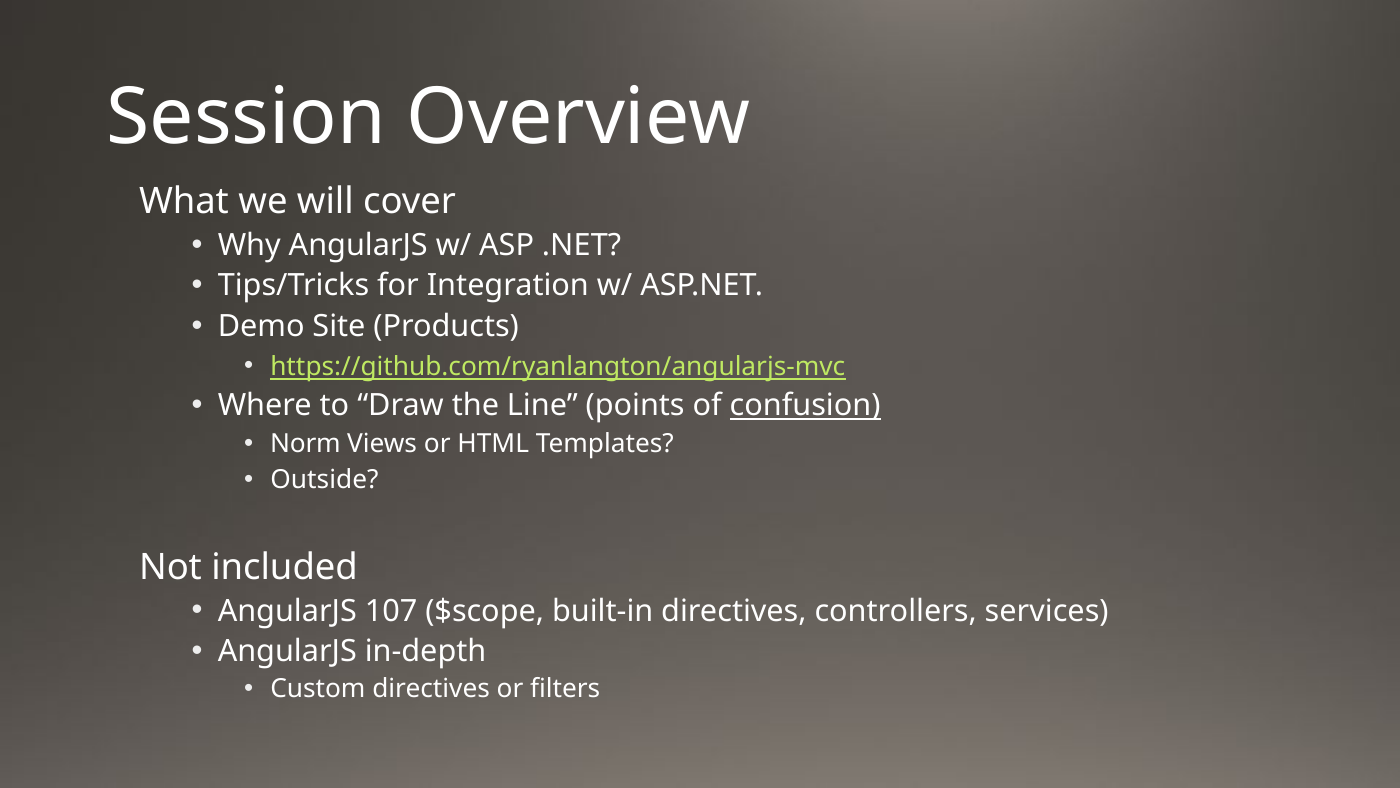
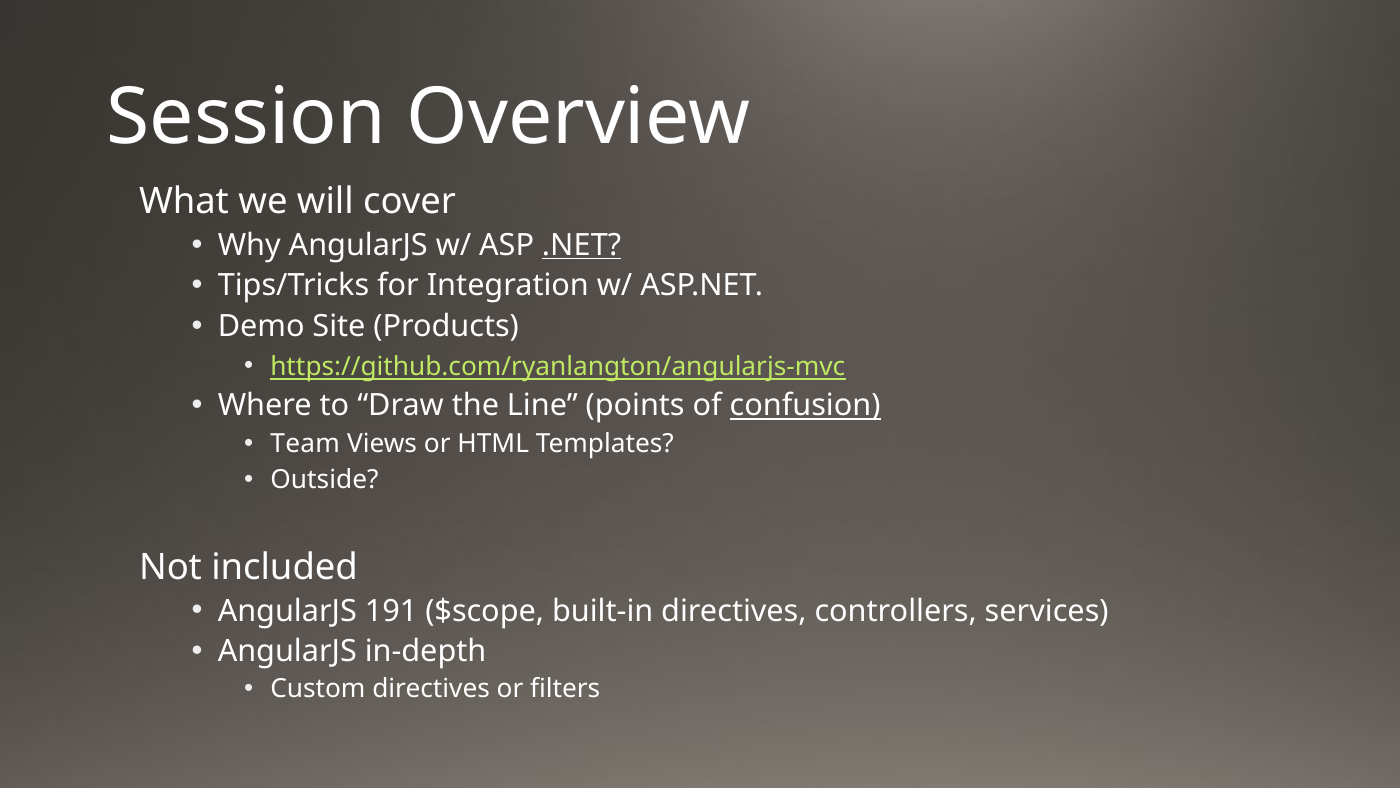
.NET underline: none -> present (582, 245)
Norm: Norm -> Team (305, 444)
107: 107 -> 191 (391, 611)
